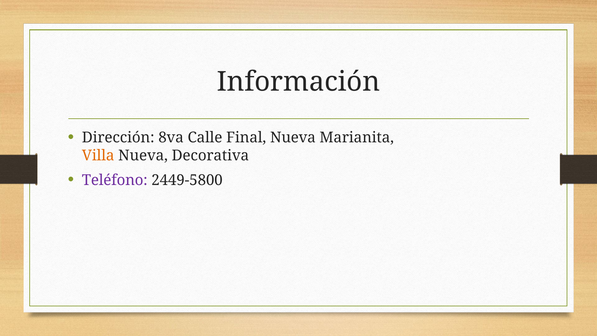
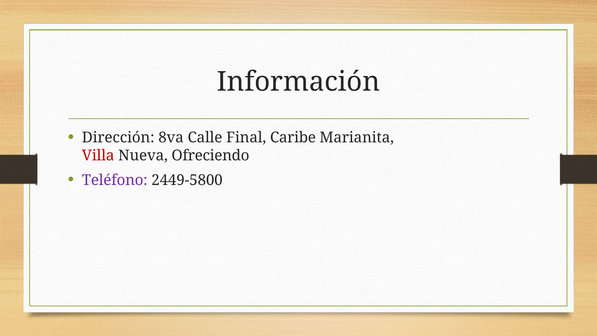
Final Nueva: Nueva -> Caribe (293, 137)
Villa colour: orange -> red (98, 155)
Decorativa: Decorativa -> Ofreciendo (210, 155)
